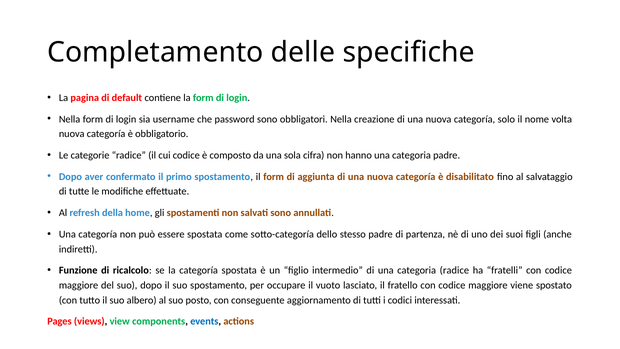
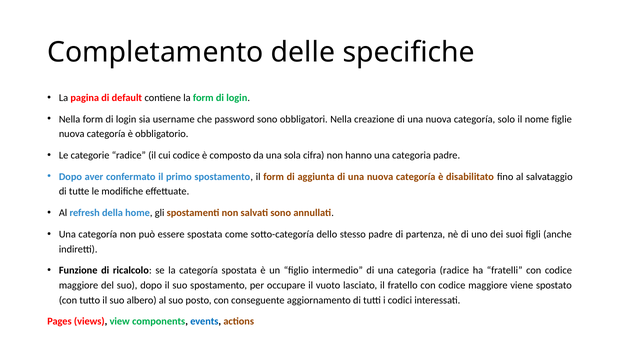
volta: volta -> figlie (562, 119)
